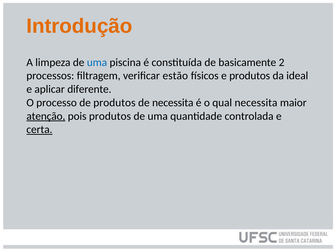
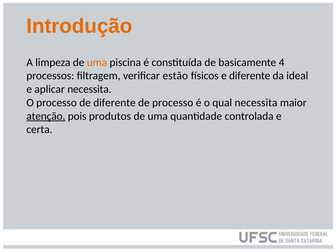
uma colour: blue -> orange (97, 62)
2: 2 -> 4 (282, 62)
e produtos: produtos -> diferente (250, 76)
aplicar diferente: diferente -> necessita (89, 89)
de produtos: produtos -> diferente (114, 103)
de necessita: necessita -> processo (173, 103)
certa underline: present -> none (39, 130)
